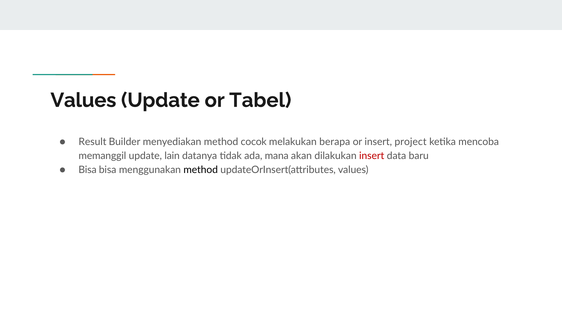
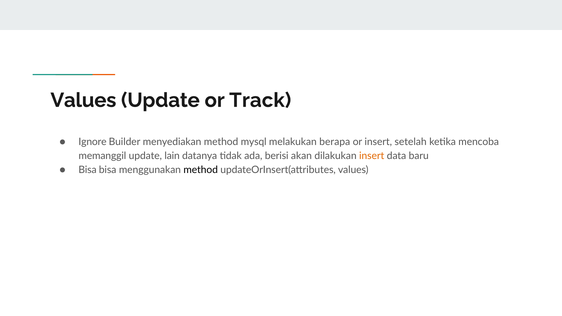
Tabel: Tabel -> Track (260, 100)
Result: Result -> Ignore (93, 142)
cocok: cocok -> mysql (254, 142)
project: project -> setelah (411, 142)
mana: mana -> berisi (277, 156)
insert colour: red -> orange (372, 156)
